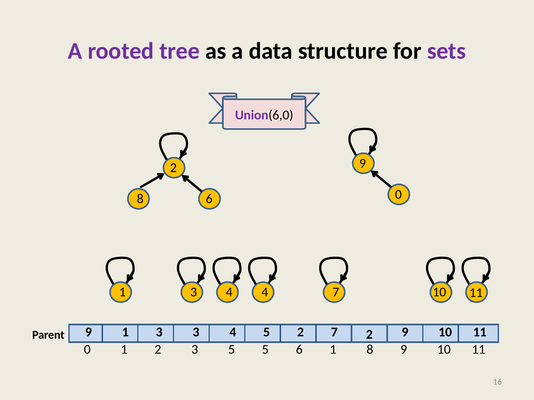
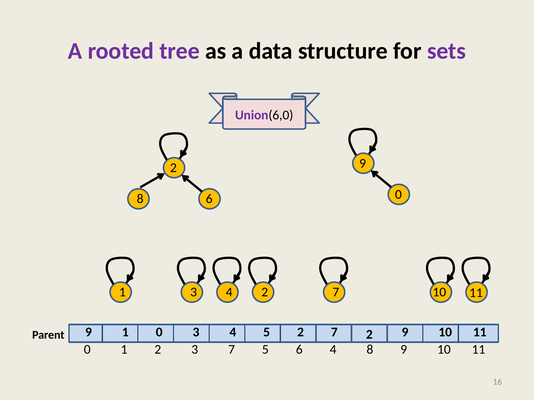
4 4: 4 -> 2 (265, 293)
9 1 3: 3 -> 0 (159, 333)
3 5: 5 -> 7 (232, 350)
6 1: 1 -> 4 (333, 350)
